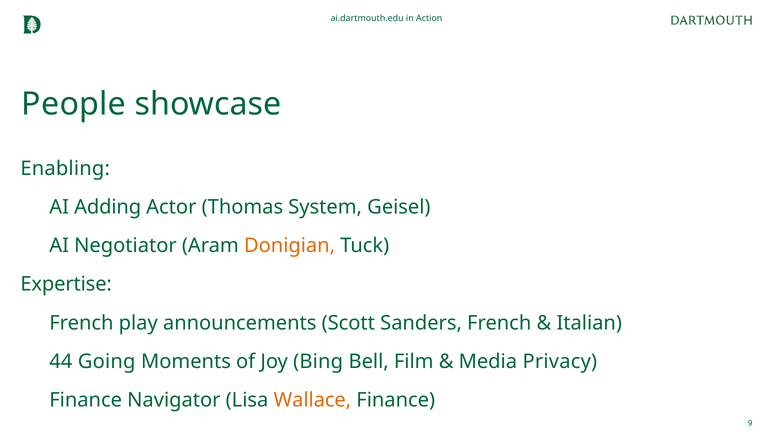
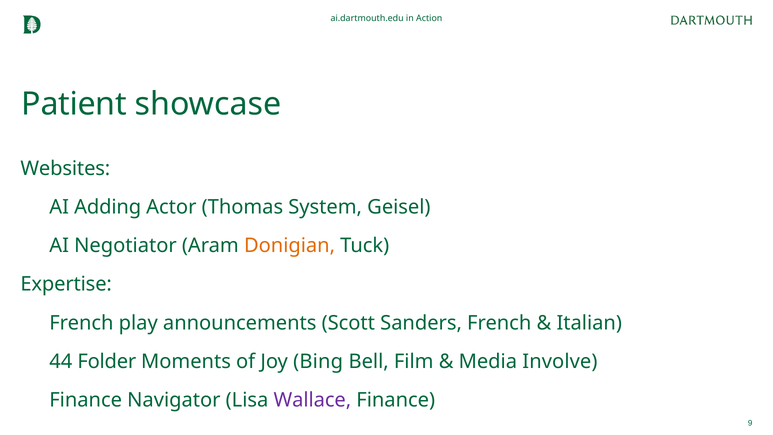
People: People -> Patient (74, 104)
Enabling: Enabling -> Websites (65, 168)
Going: Going -> Folder (107, 361)
Privacy: Privacy -> Involve (560, 361)
Wallace colour: orange -> purple (312, 400)
